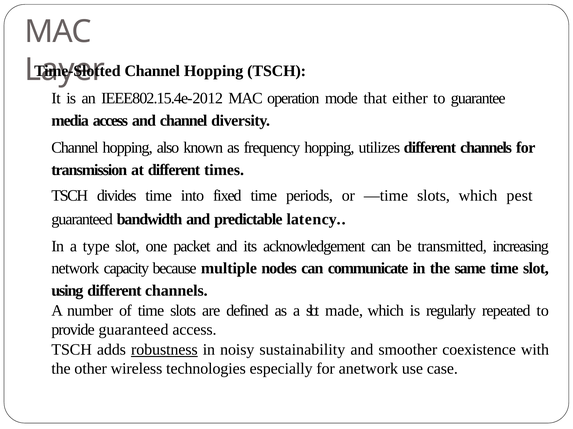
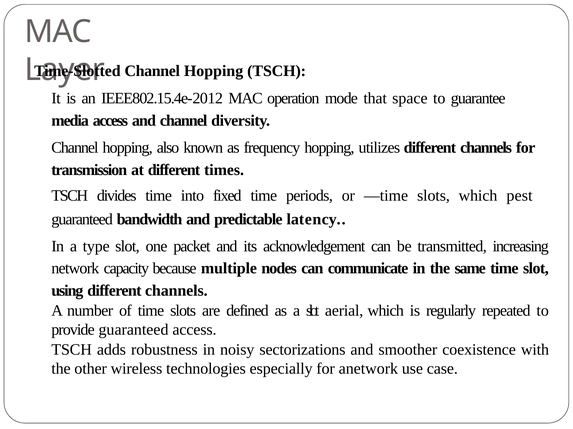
either: either -> space (410, 98)
made: made -> aerial (344, 311)
robustness underline: present -> none (164, 350)
sustainability: sustainability -> sectorizations (302, 350)
